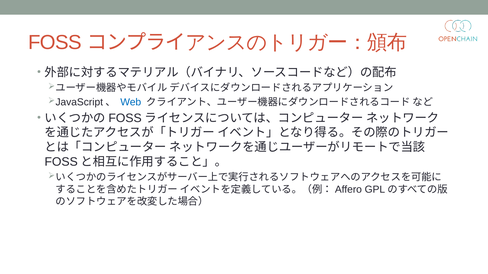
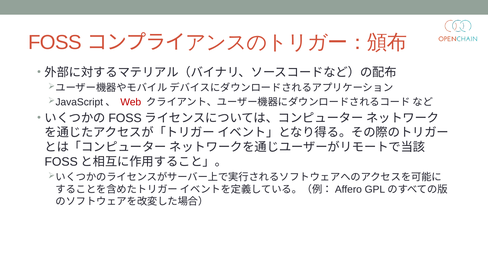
Web colour: blue -> red (131, 102)
